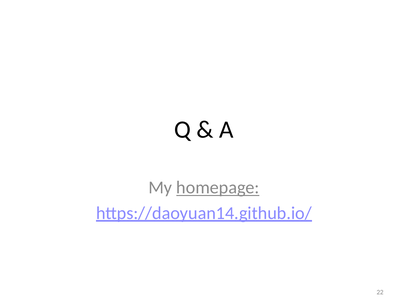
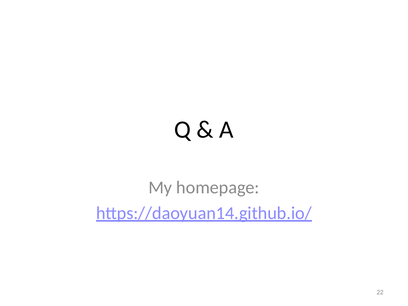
homepage underline: present -> none (218, 188)
